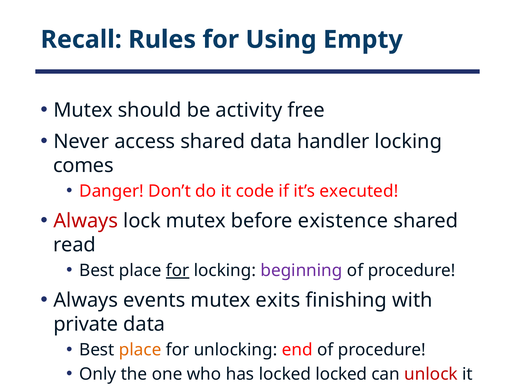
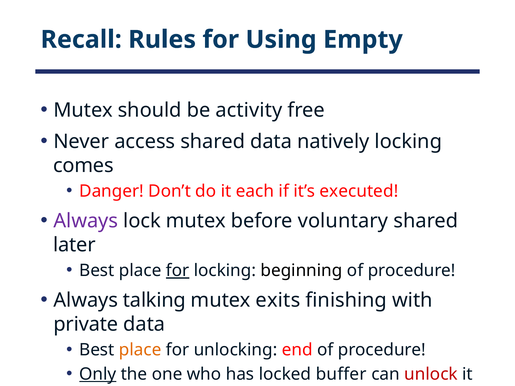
handler: handler -> natively (333, 142)
code: code -> each (255, 191)
Always colour: red -> purple (86, 221)
existence: existence -> voluntary (343, 221)
read: read -> later (74, 245)
beginning colour: purple -> black (302, 271)
events: events -> talking (154, 300)
Only underline: none -> present (98, 374)
locked locked: locked -> buffer (341, 374)
